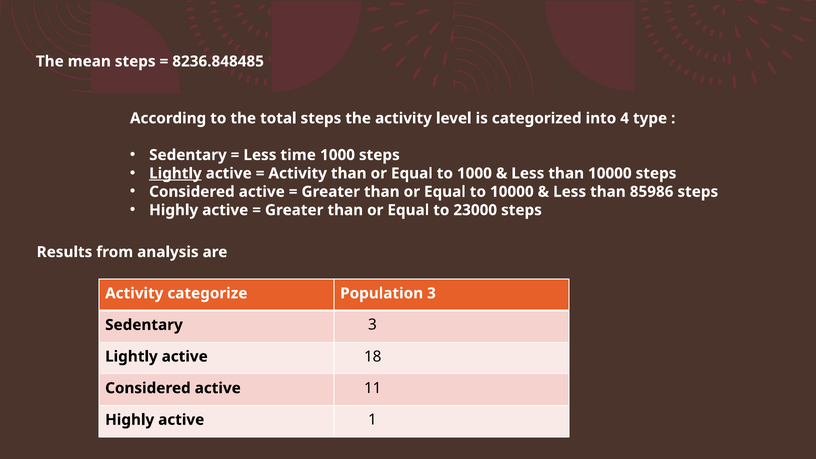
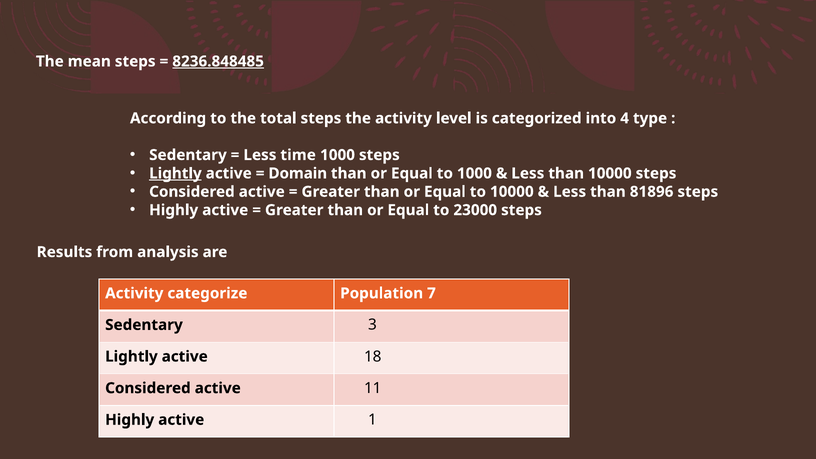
8236.848485 underline: none -> present (218, 61)
Activity: Activity -> Domain (298, 173)
85986: 85986 -> 81896 (652, 192)
Population 3: 3 -> 7 (431, 293)
